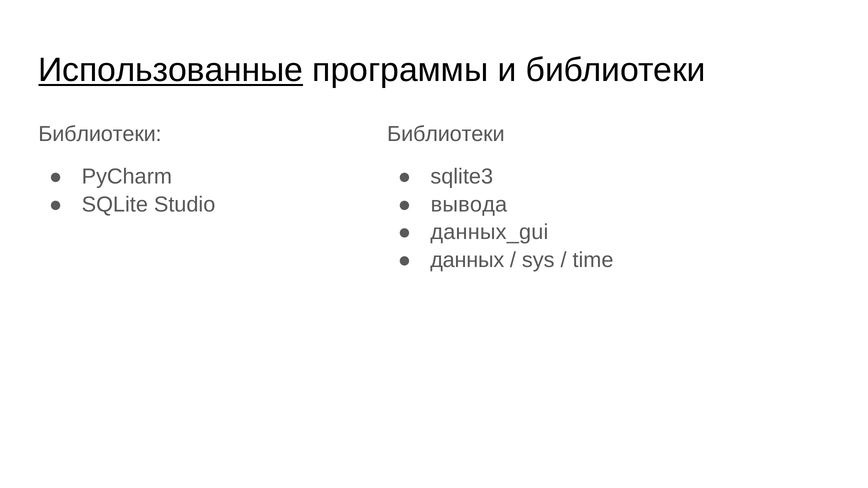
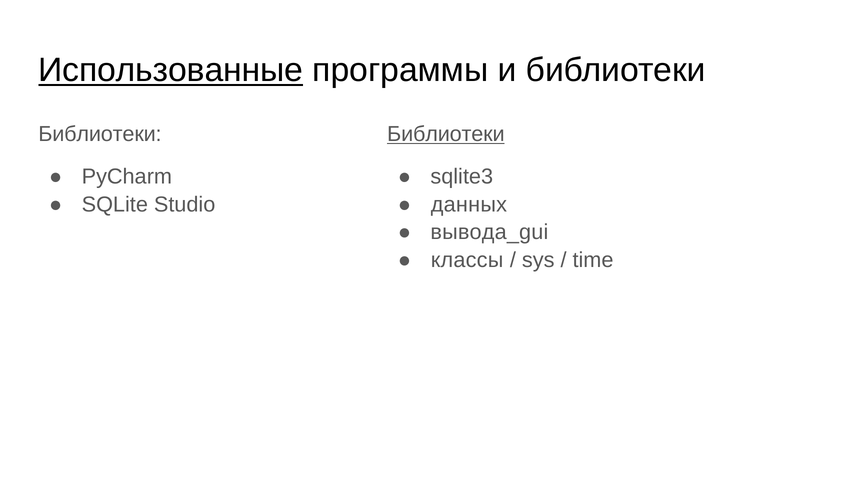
Библиотеки underline: none -> present (446, 134)
вывода: вывода -> данных (469, 205)
данных_gui: данных_gui -> вывода_gui (489, 232)
данных: данных -> классы (467, 260)
